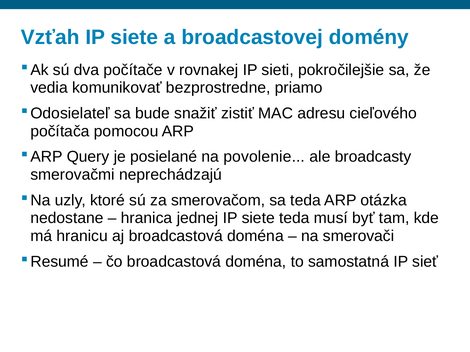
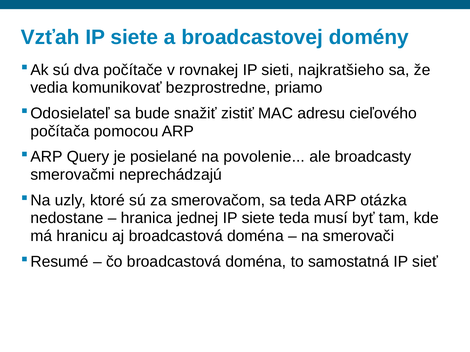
pokročilejšie: pokročilejšie -> najkratšieho (341, 70)
